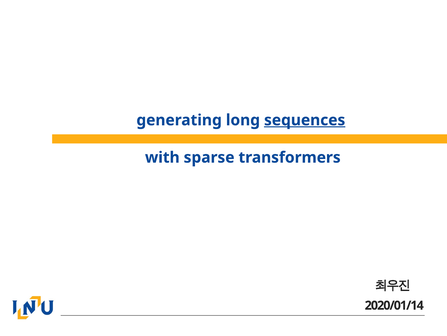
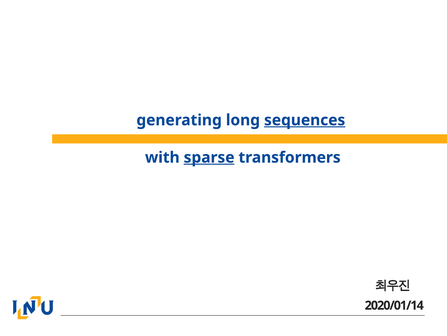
sparse underline: none -> present (209, 157)
